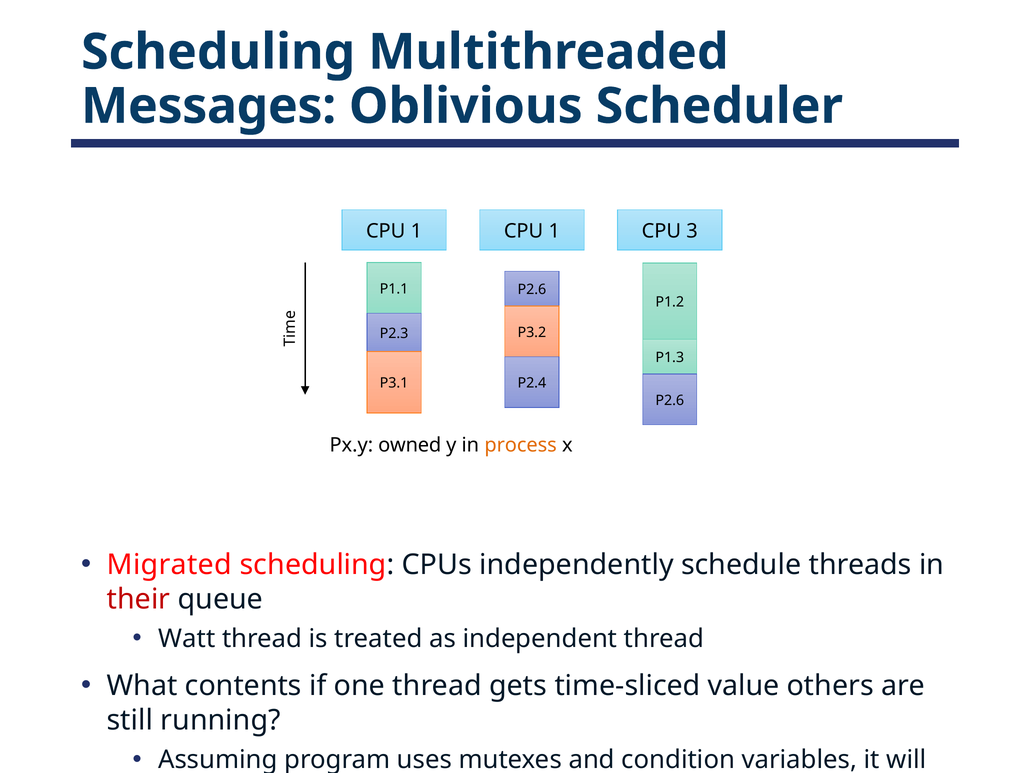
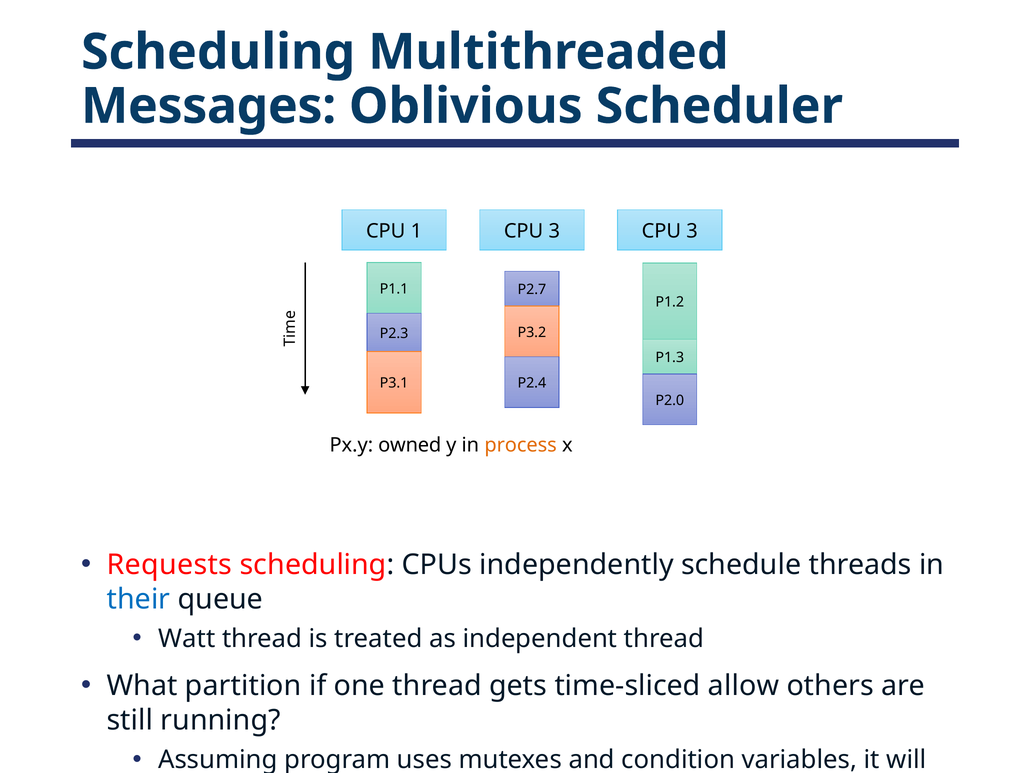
1 CPU 1: 1 -> 3 (554, 231)
P2.6: P2.6 -> P2.7 (532, 290)
P2.6: P2.6 -> P2.0 (670, 400)
Migrated: Migrated -> Requests (169, 565)
their colour: red -> blue (139, 599)
contents: contents -> partition (243, 686)
value: value -> allow (744, 686)
